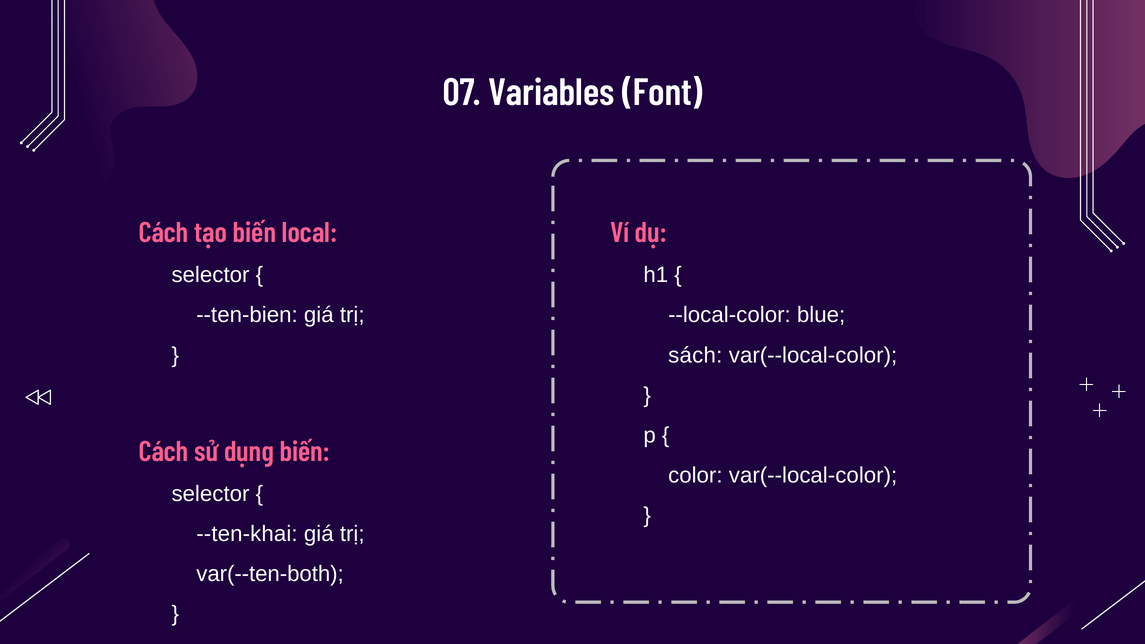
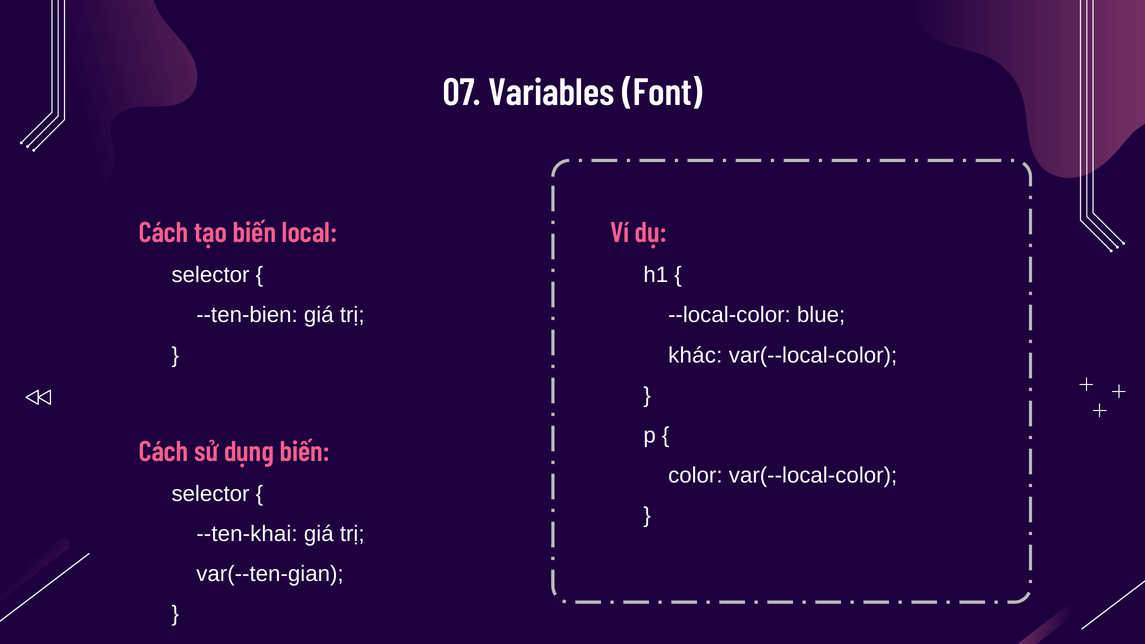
sách: sách -> khác (695, 355)
var(--ten-both: var(--ten-both -> var(--ten-gian (270, 574)
